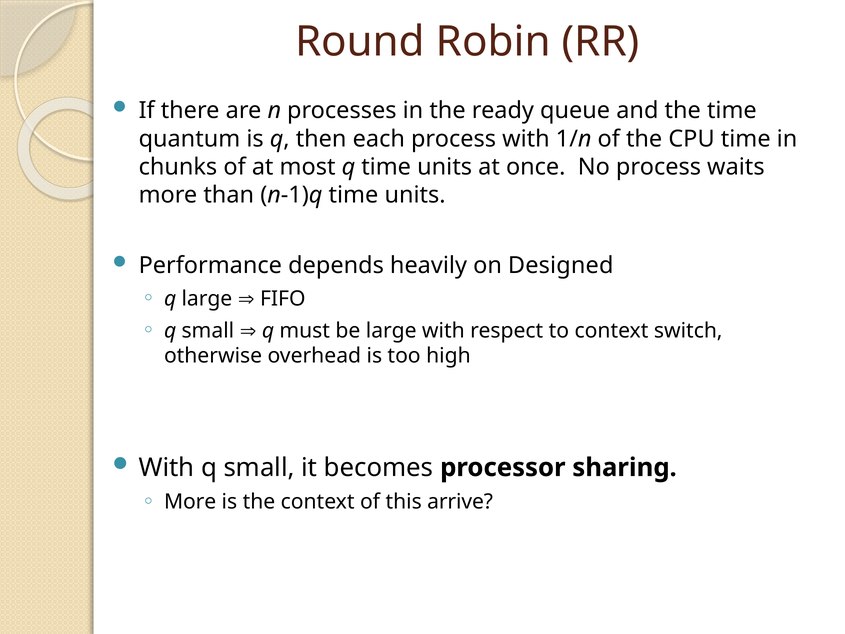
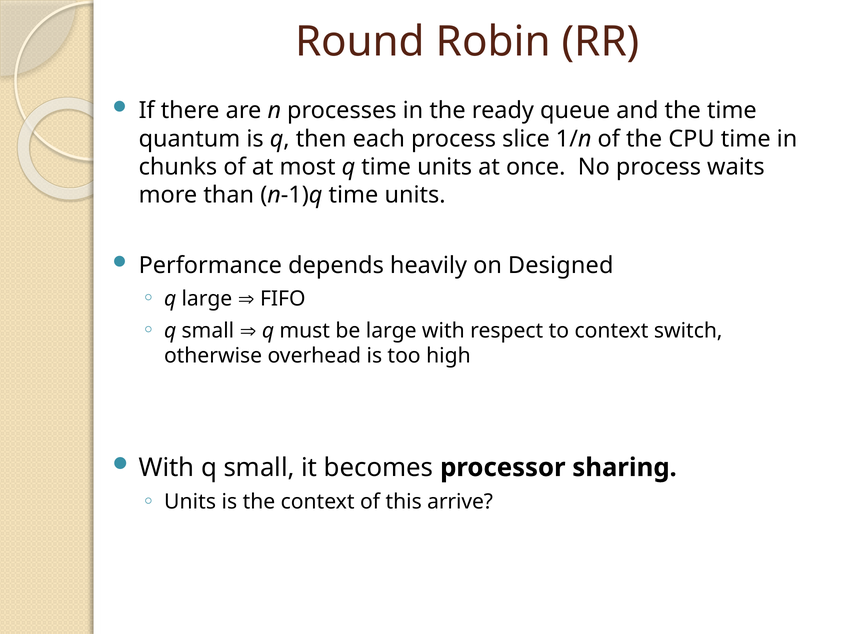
process with: with -> slice (526, 139)
More: More -> Units (190, 502)
